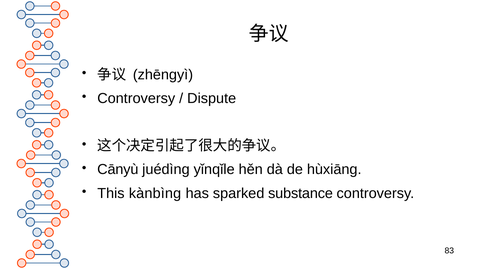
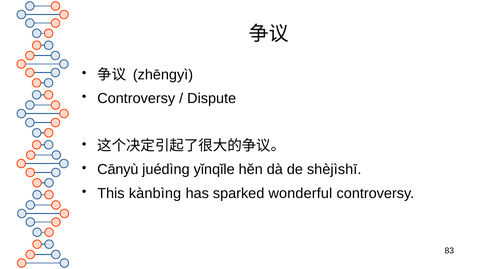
hùxiāng: hùxiāng -> shèjìshī (334, 169)
substance: substance -> wonderful (300, 193)
